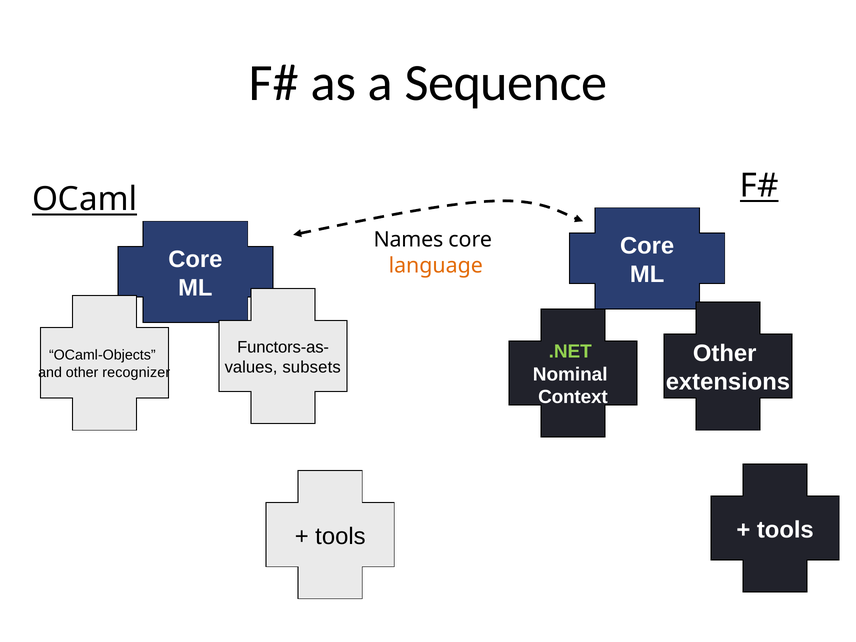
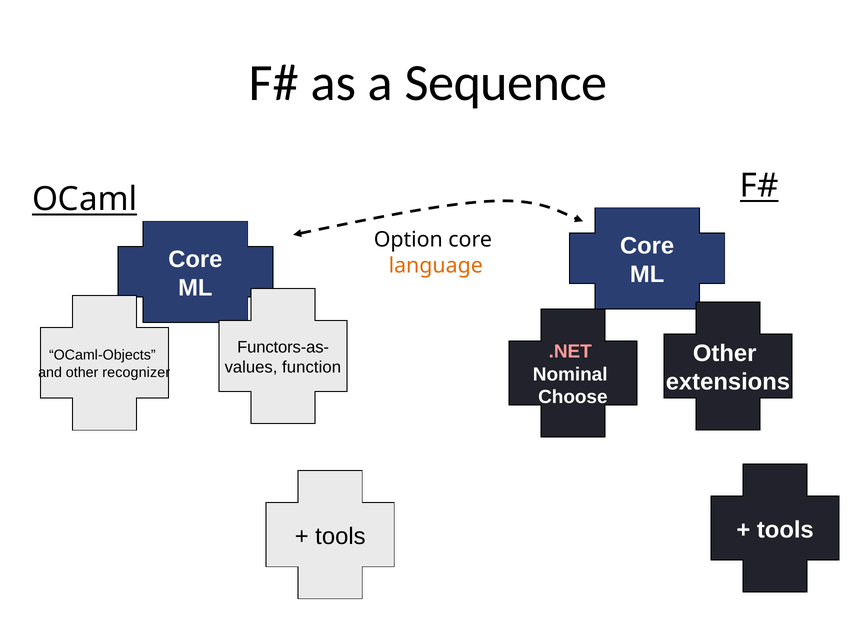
Names: Names -> Option (408, 240)
.NET colour: light green -> pink (570, 352)
subsets: subsets -> function (312, 367)
Context: Context -> Choose (573, 397)
